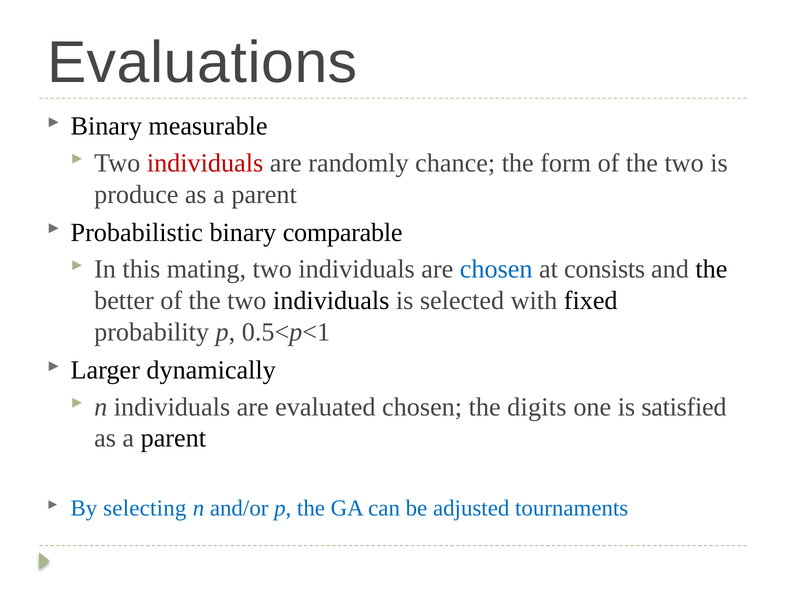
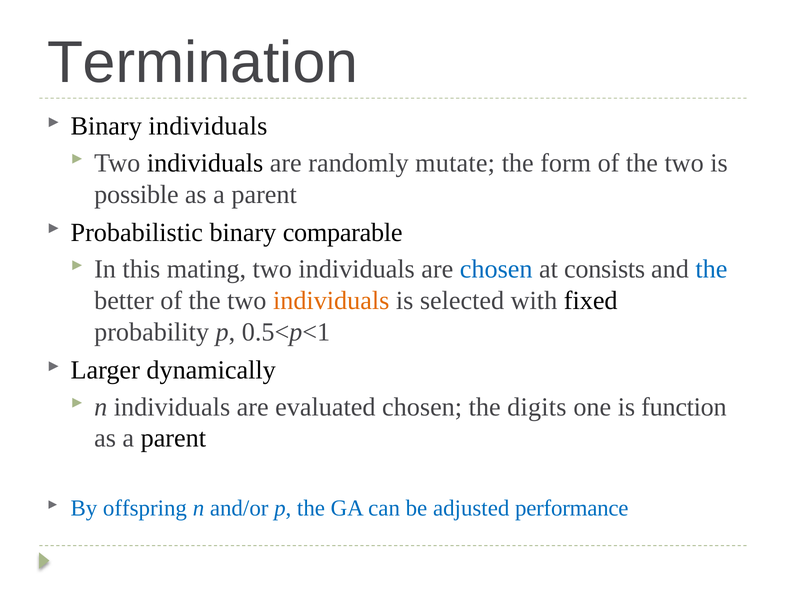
Evaluations: Evaluations -> Termination (203, 63)
Binary measurable: measurable -> individuals (208, 126)
individuals colour: red -> black (205, 163)
chance: chance -> mutate (455, 163)
produce: produce -> possible (136, 195)
the colour: black -> blue (711, 269)
individuals colour: black -> orange (331, 301)
satisfied: satisfied -> function (684, 407)
selecting: selecting -> offspring (145, 509)
tournaments: tournaments -> performance (572, 509)
